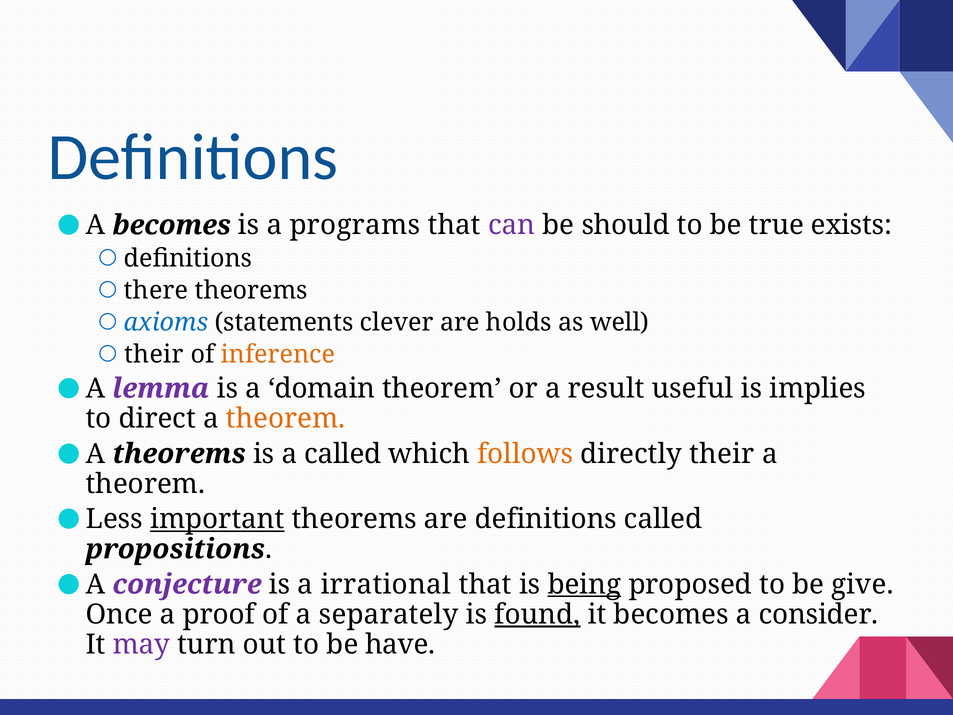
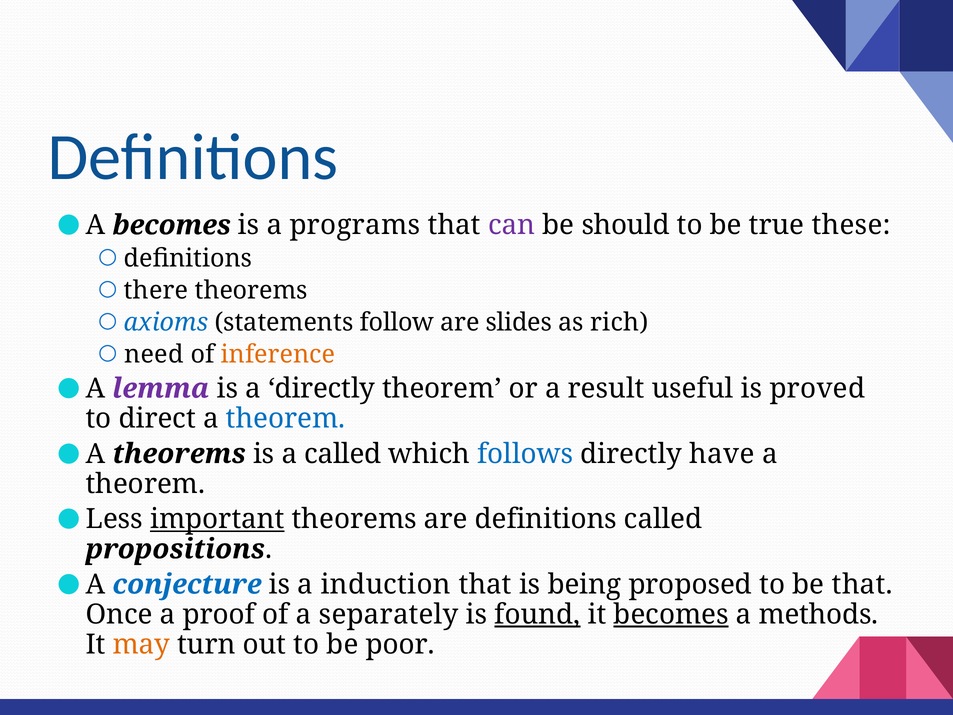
exists: exists -> these (851, 225)
clever: clever -> follow (397, 322)
holds: holds -> slides (519, 322)
well: well -> rich (619, 322)
their: their -> need (154, 354)
a domain: domain -> directly (322, 388)
implies: implies -> proved (817, 388)
theorem colour: orange -> blue (286, 418)
follows colour: orange -> blue (525, 454)
directly their: their -> have (722, 454)
conjecture colour: purple -> blue (187, 584)
irrational: irrational -> induction (386, 584)
being underline: present -> none (584, 584)
be give: give -> that (862, 584)
becomes underline: none -> present (671, 614)
consider: consider -> methods (819, 614)
may colour: purple -> orange (142, 644)
have: have -> poor (400, 644)
